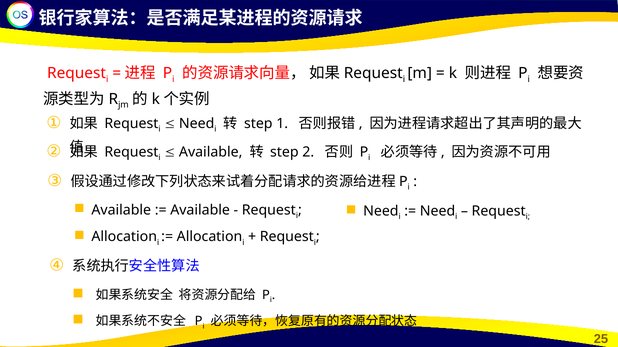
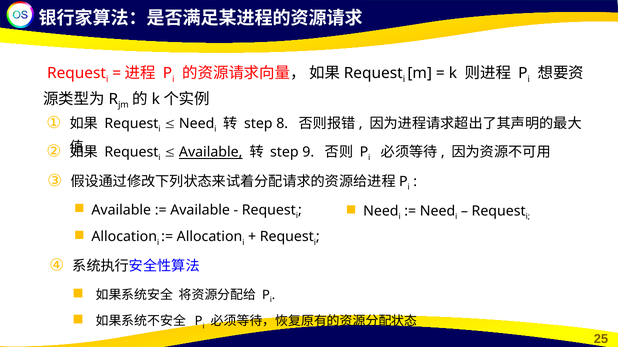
1: 1 -> 8 (282, 124)
Available underline: none -> present (211, 153)
2: 2 -> 9 (308, 153)
